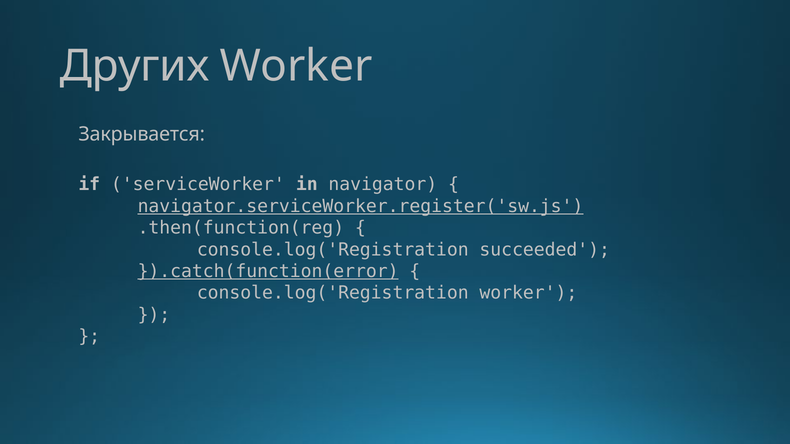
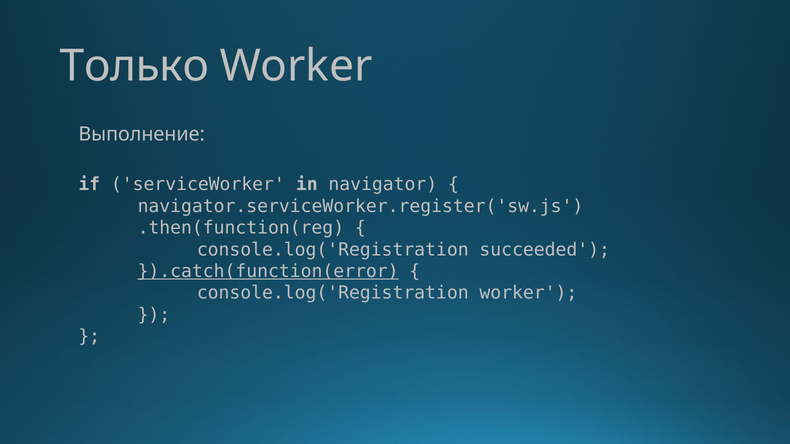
Других: Других -> Только (134, 66)
Закрывается: Закрывается -> Выполнение (142, 134)
navigator.serviceWorker.register('sw.js underline: present -> none (361, 206)
